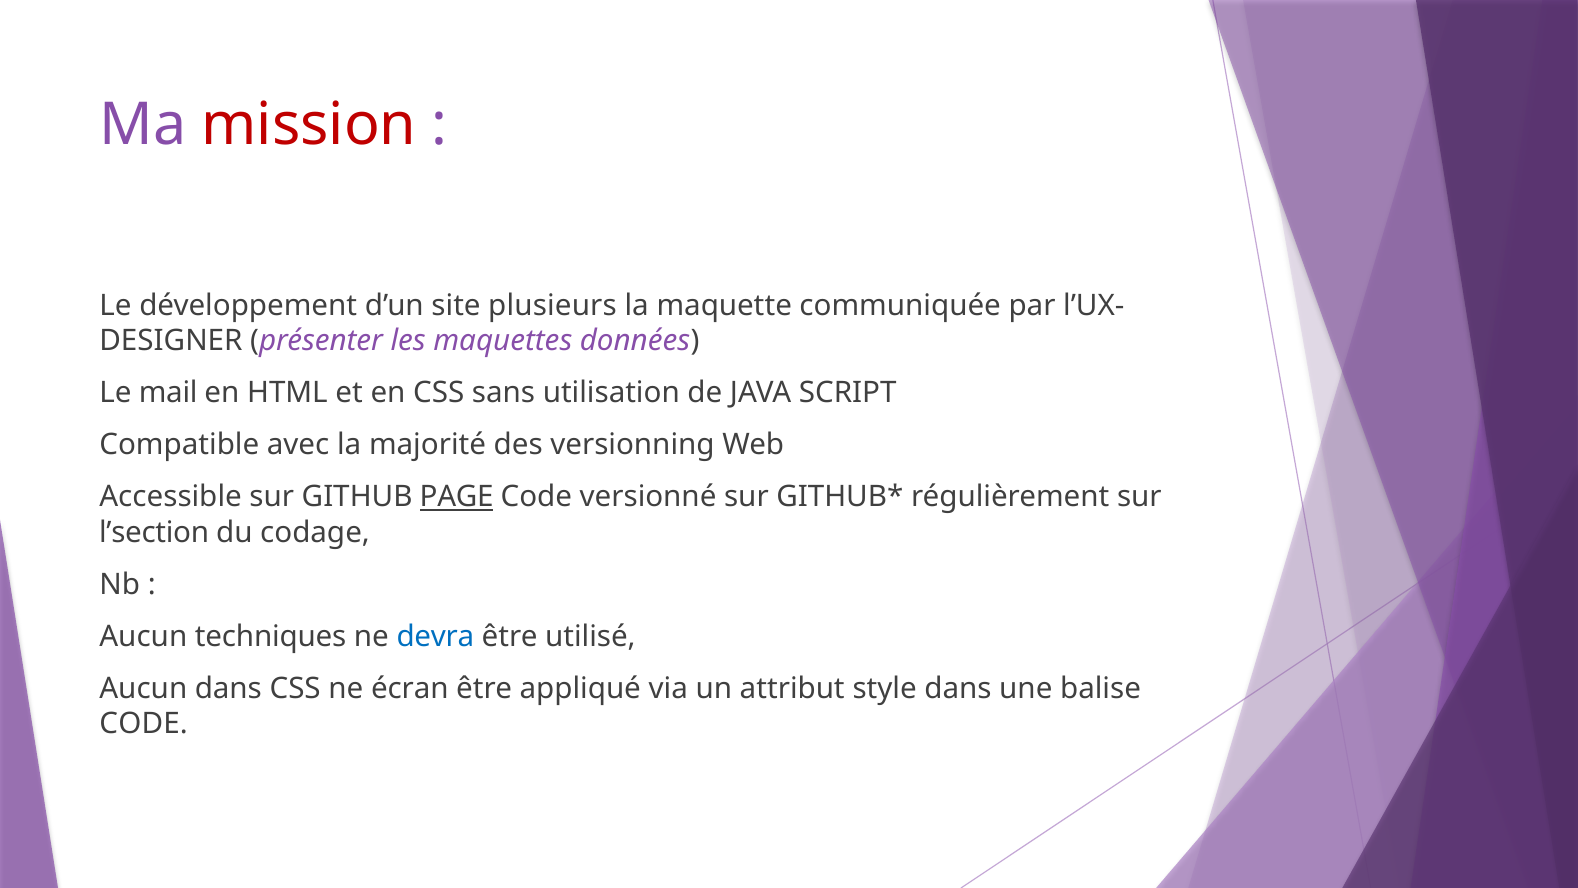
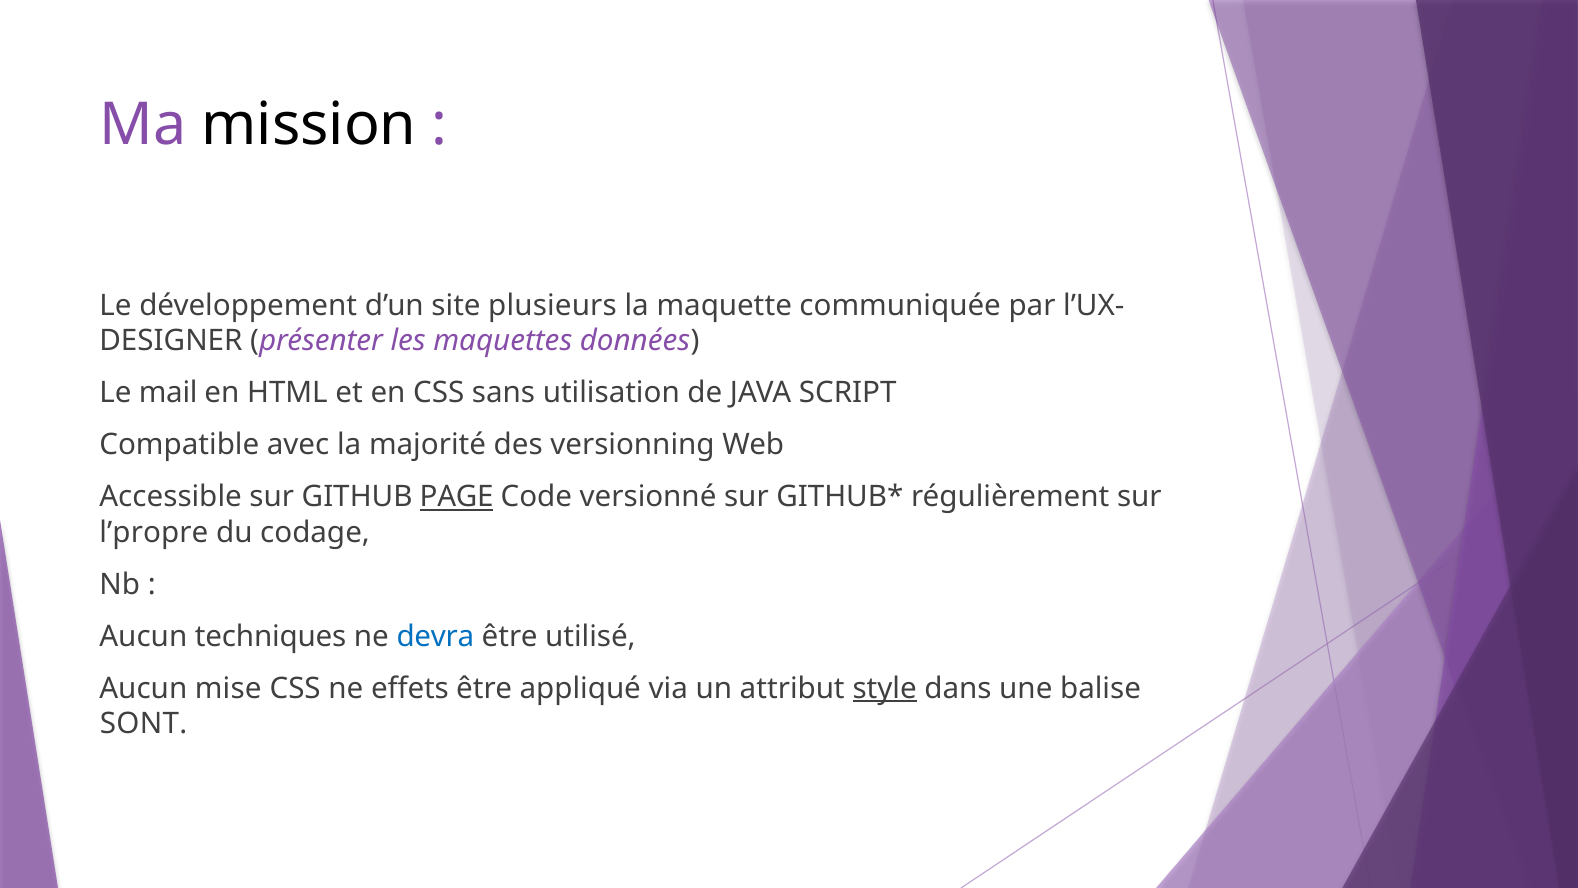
mission colour: red -> black (309, 124)
l’section: l’section -> l’propre (154, 532)
Aucun dans: dans -> mise (228, 688)
écran: écran -> effets (410, 688)
style underline: none -> present (885, 688)
CODE: CODE -> SONT (144, 724)
